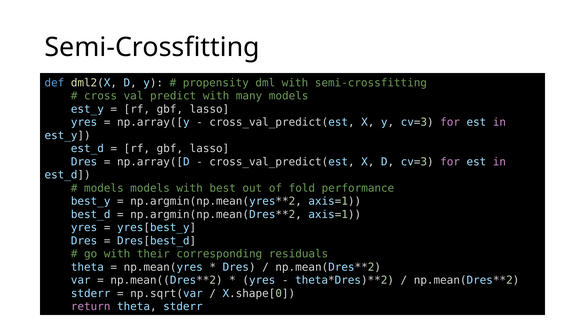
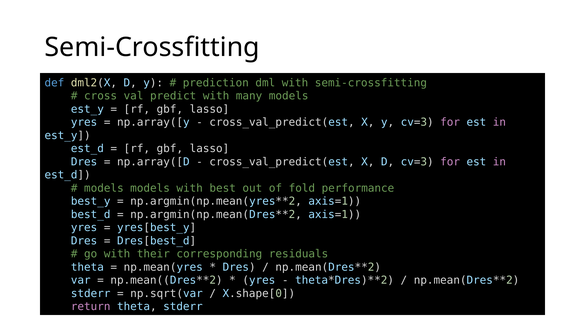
propensity: propensity -> prediction (216, 83)
